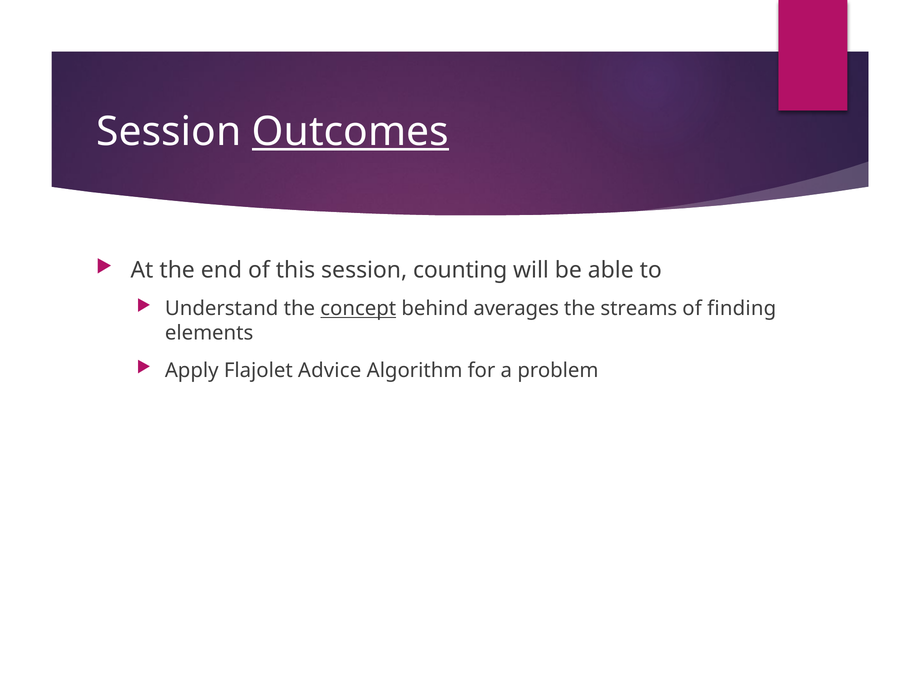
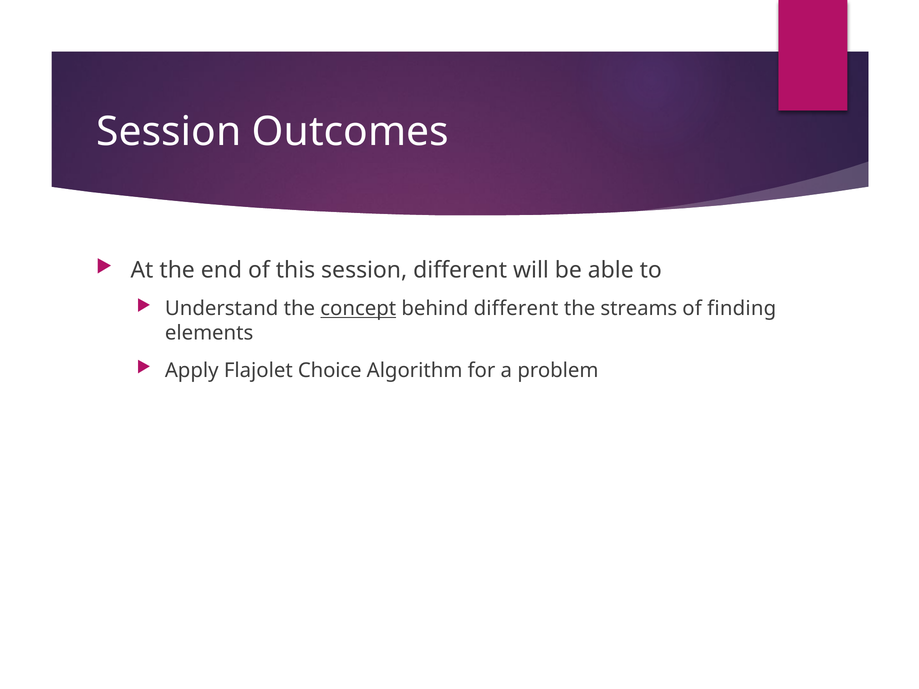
Outcomes underline: present -> none (350, 132)
session counting: counting -> different (460, 270)
behind averages: averages -> different (516, 309)
Advice: Advice -> Choice (330, 371)
